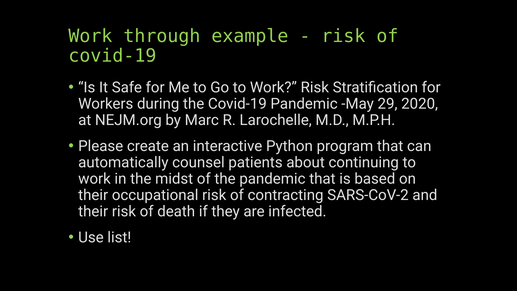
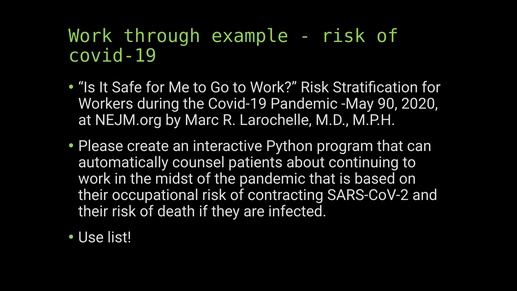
29: 29 -> 90 (388, 104)
